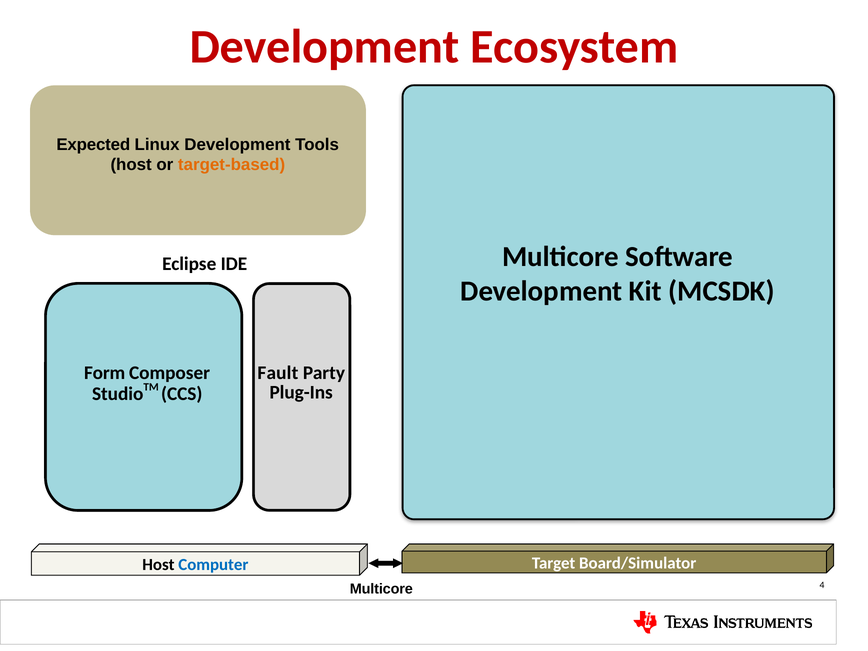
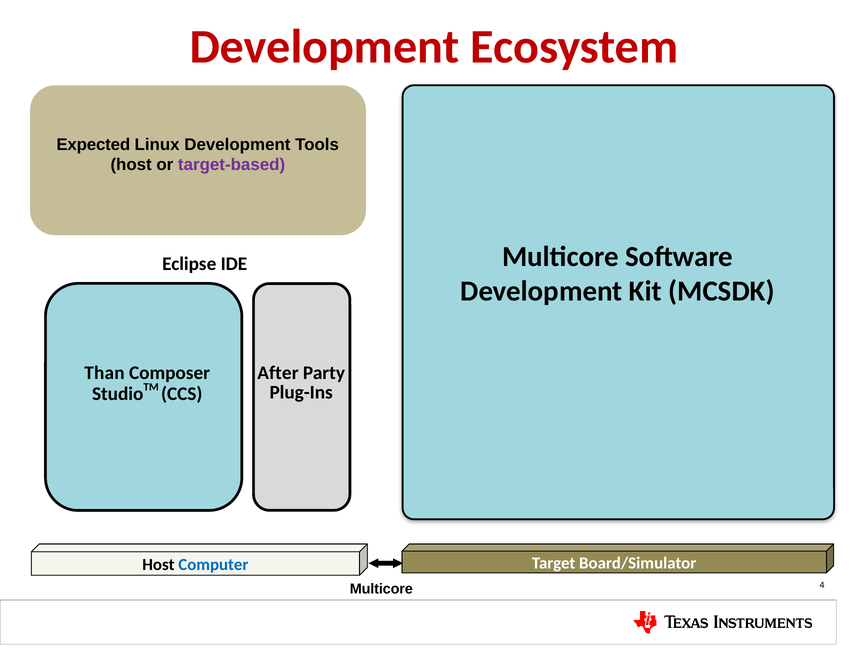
target-based colour: orange -> purple (232, 165)
Fault: Fault -> After (278, 373)
Form: Form -> Than (104, 373)
